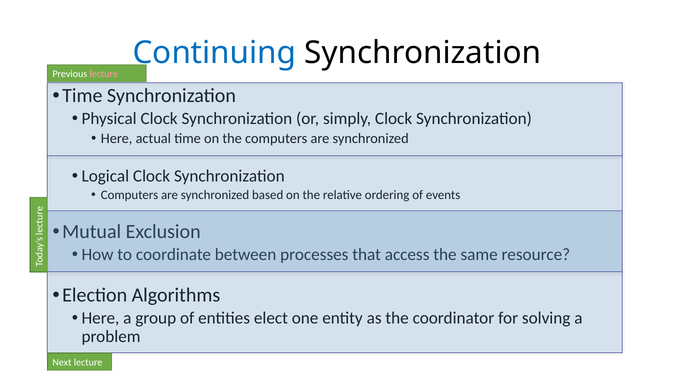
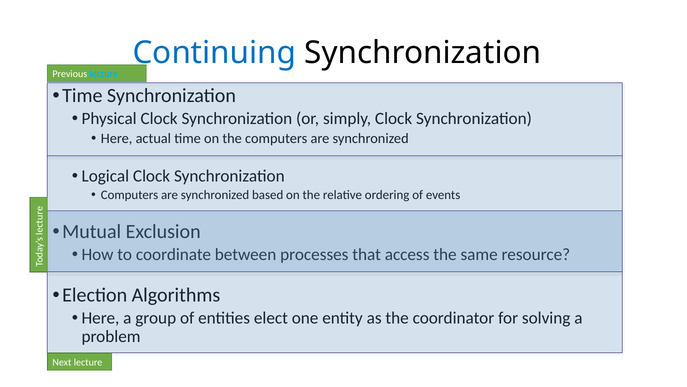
lecture colour: pink -> light blue (104, 74)
